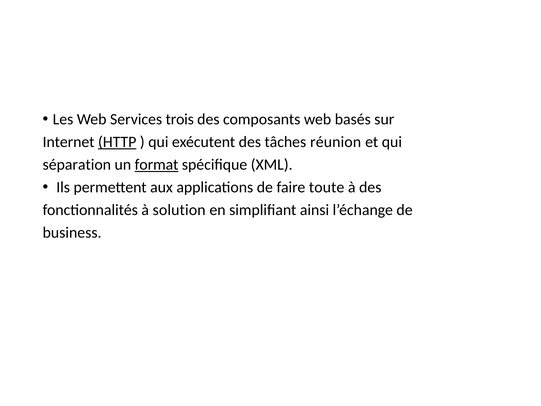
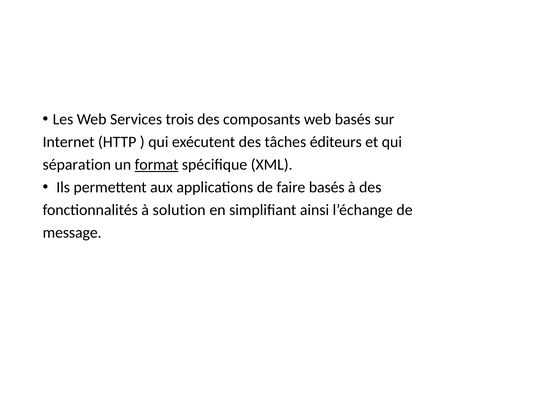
HTTP underline: present -> none (117, 142)
réunion: réunion -> éditeurs (336, 142)
faire toute: toute -> basés (327, 187)
business: business -> message (72, 233)
